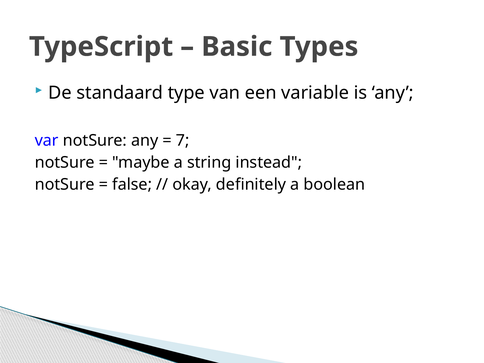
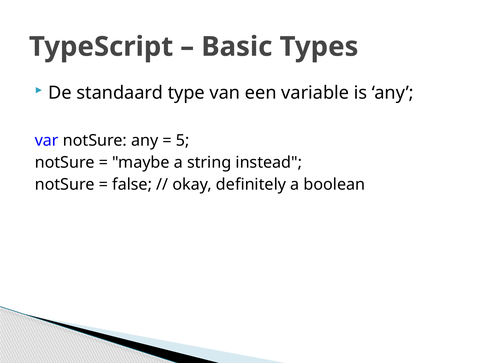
7: 7 -> 5 (183, 141)
